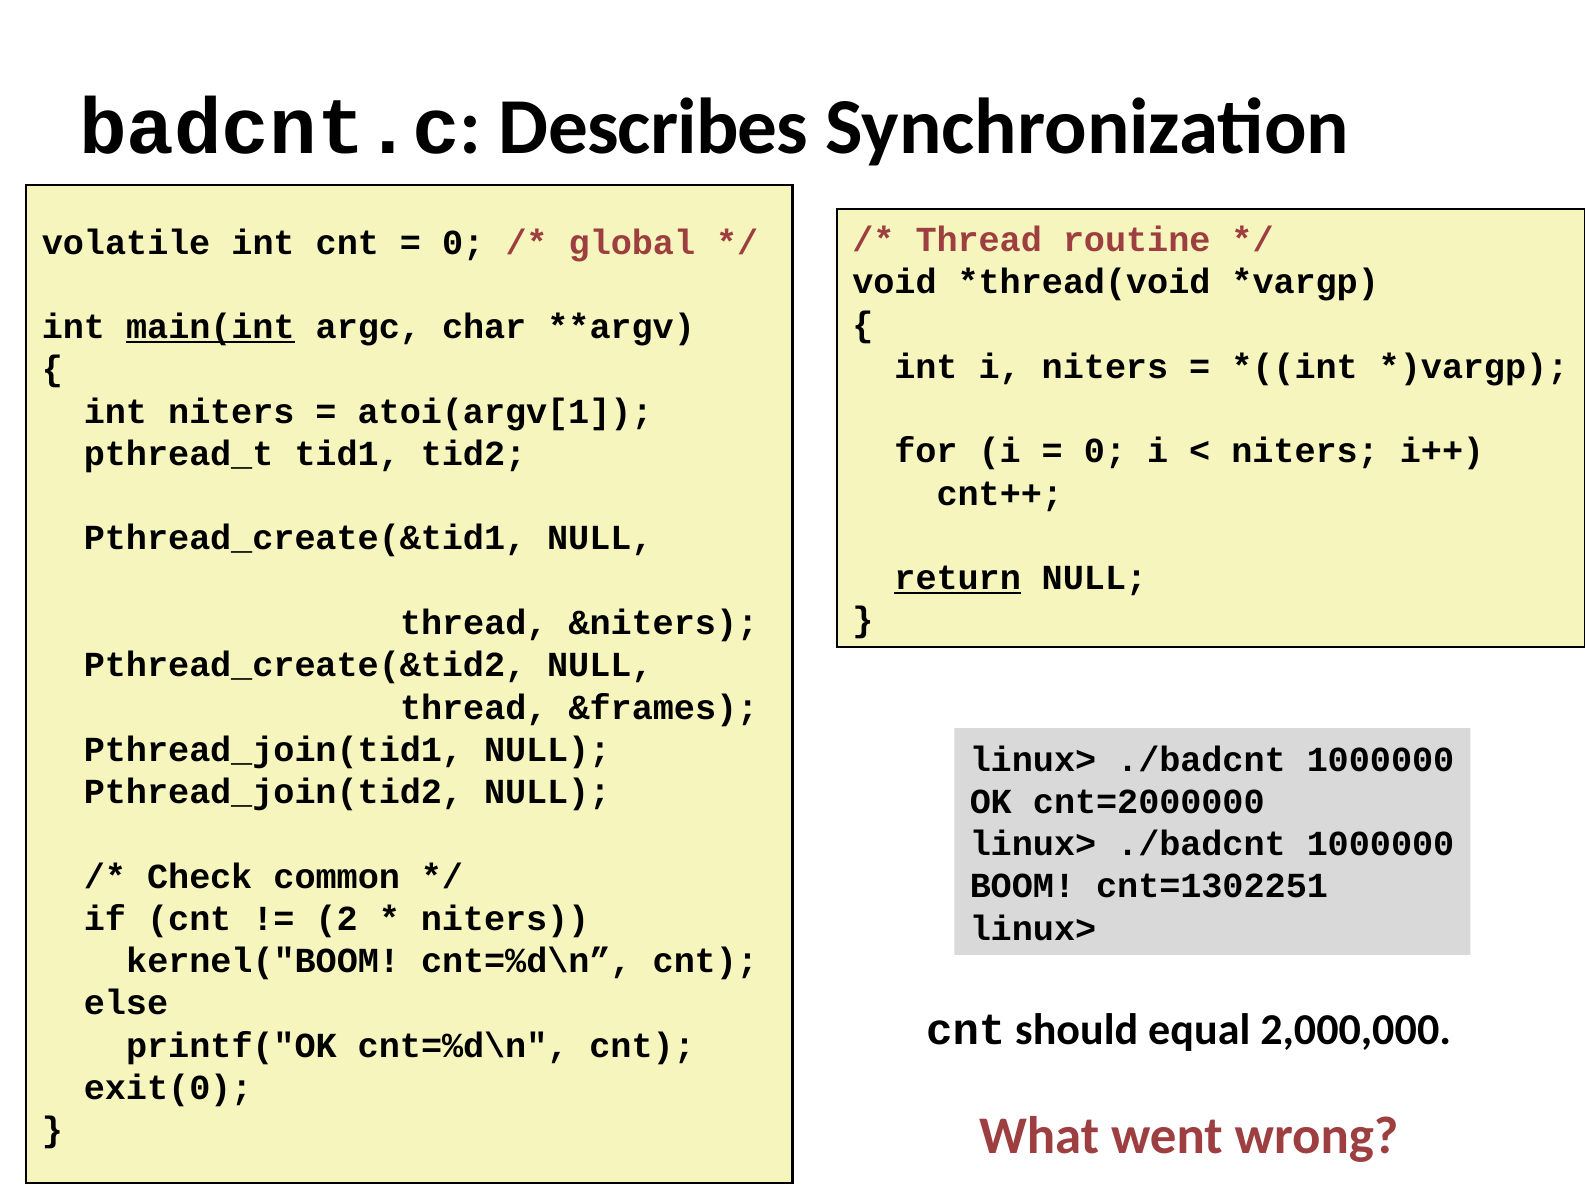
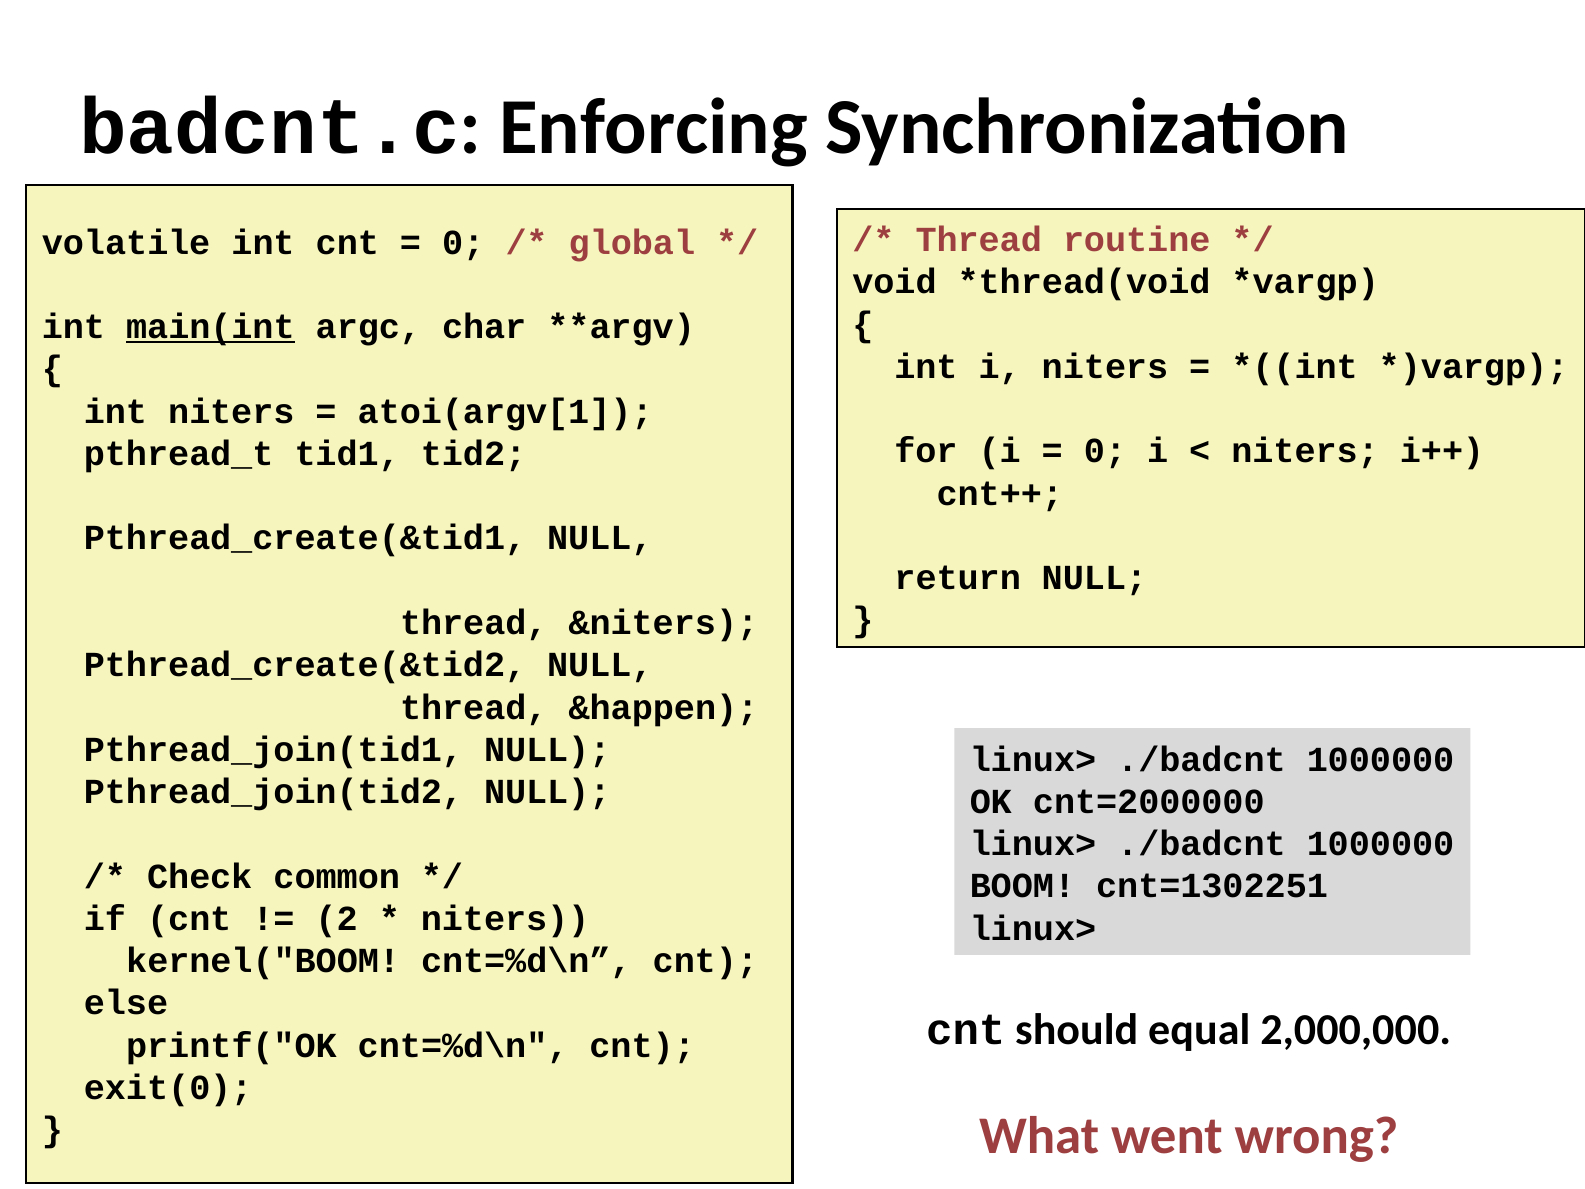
Describes: Describes -> Enforcing (653, 127)
return underline: present -> none (958, 578)
&frames: &frames -> &happen (663, 707)
